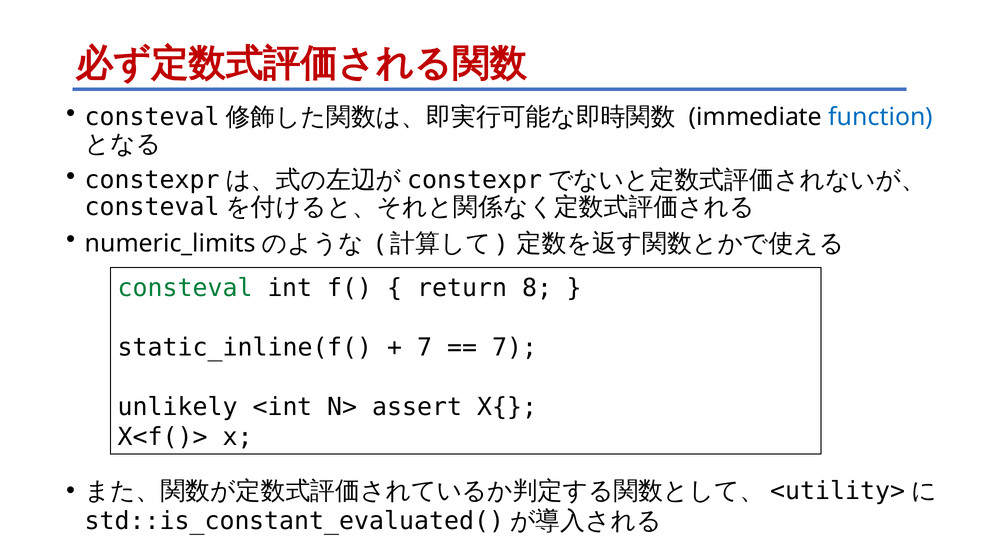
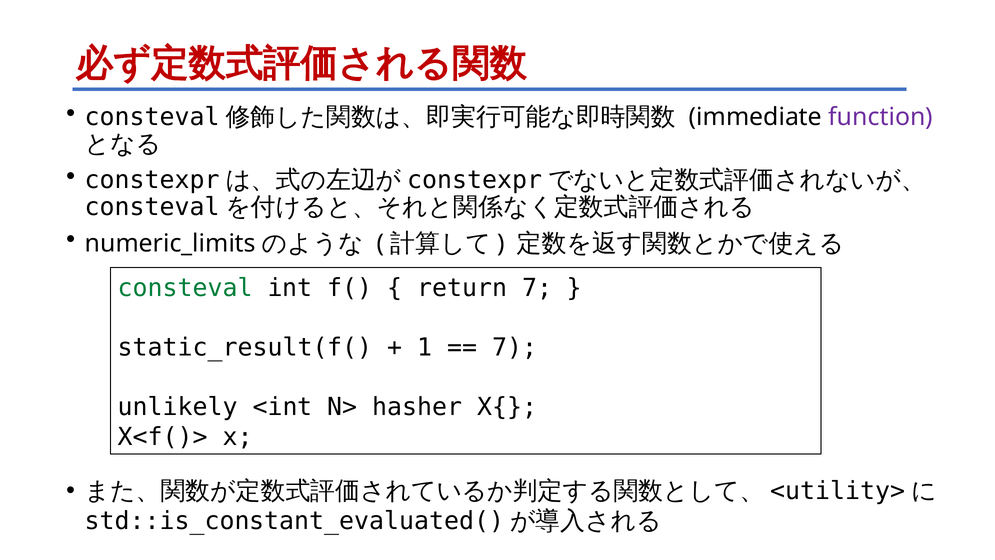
function colour: blue -> purple (881, 117)
return 8: 8 -> 7 (537, 288)
static_inline(f(: static_inline(f( -> static_result(f( (245, 347)
7: 7 -> 1 (425, 347)
assert: assert -> hasher (417, 407)
